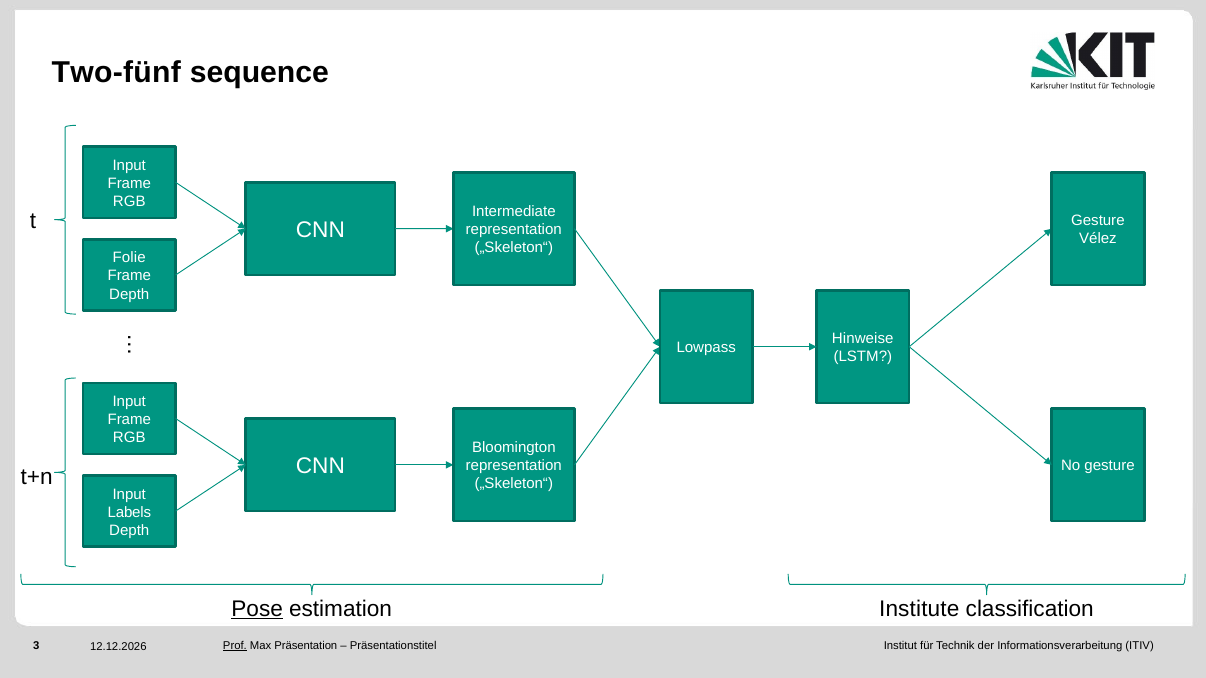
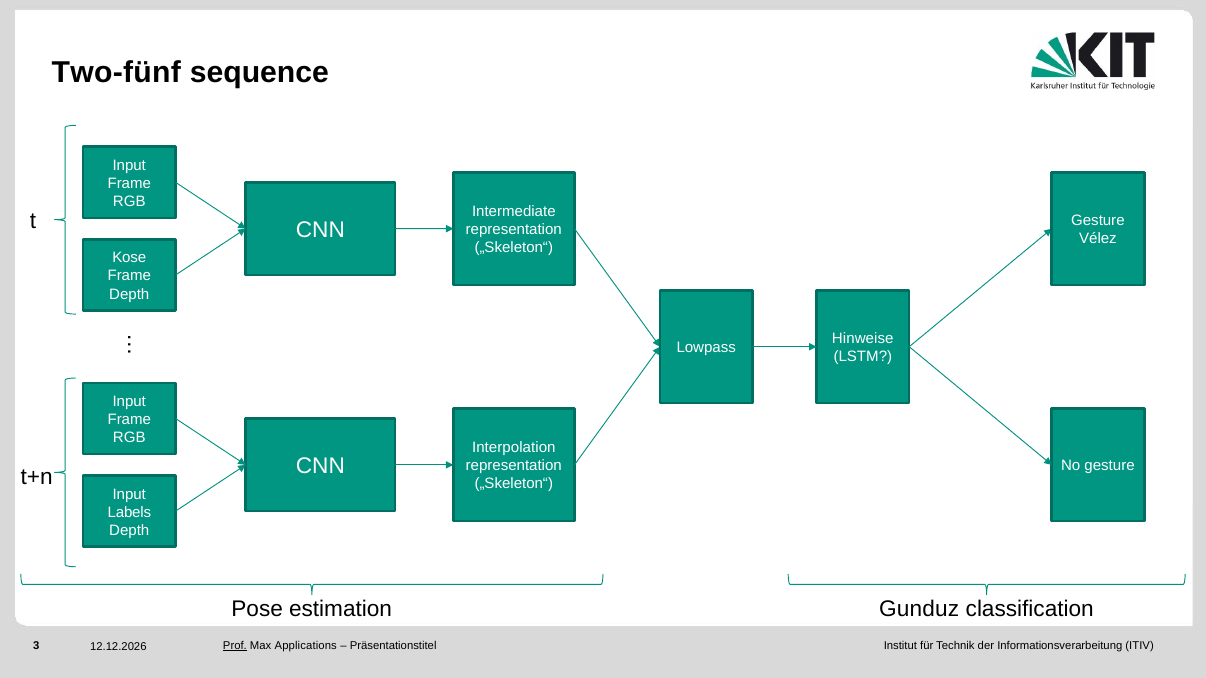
Folie: Folie -> Kose (129, 258)
Bloomington: Bloomington -> Interpolation (514, 448)
Pose underline: present -> none (257, 609)
Institute: Institute -> Gunduz (919, 609)
Präsentation: Präsentation -> Applications (306, 646)
